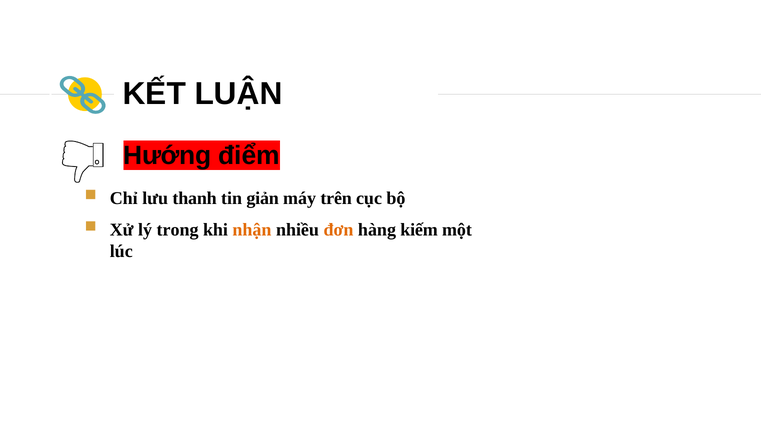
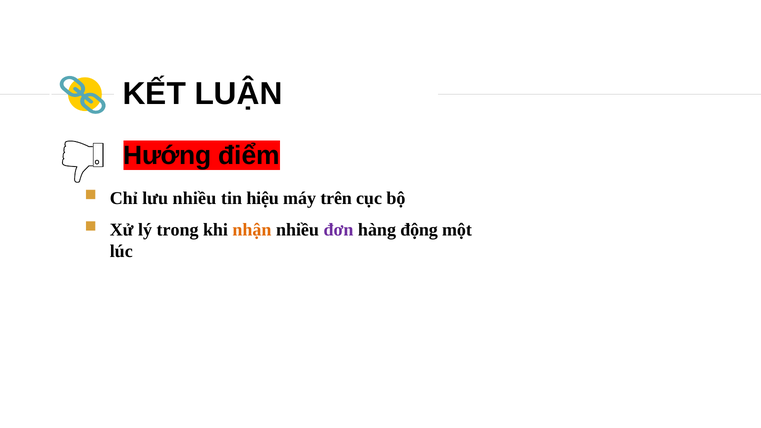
lưu thanh: thanh -> nhiều (194, 198)
giản: giản -> hiệu (263, 198)
đơn colour: orange -> purple (338, 230)
kiếm: kiếm -> động (419, 230)
